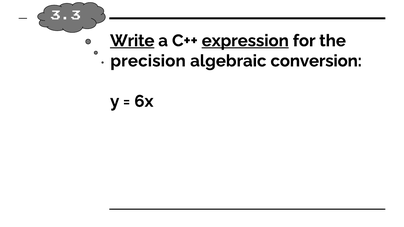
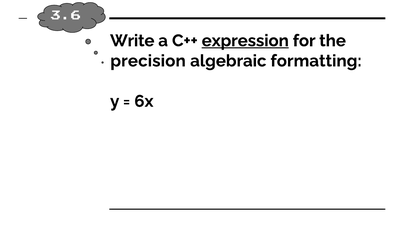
3.3: 3.3 -> 3.6 (66, 17)
Write underline: present -> none (132, 41)
conversion: conversion -> formatting (316, 61)
